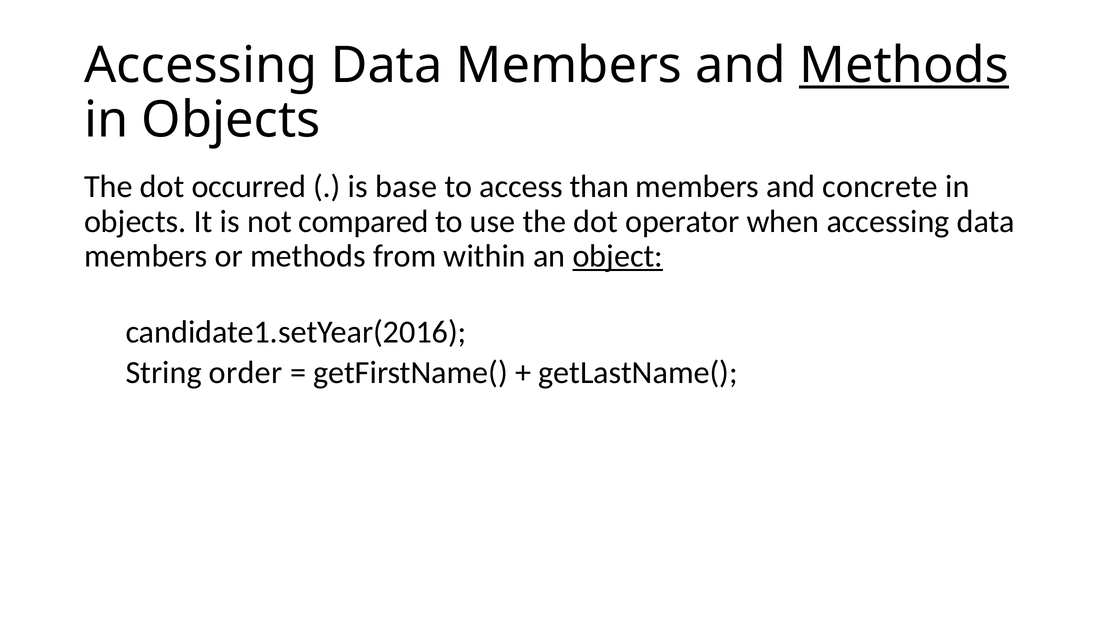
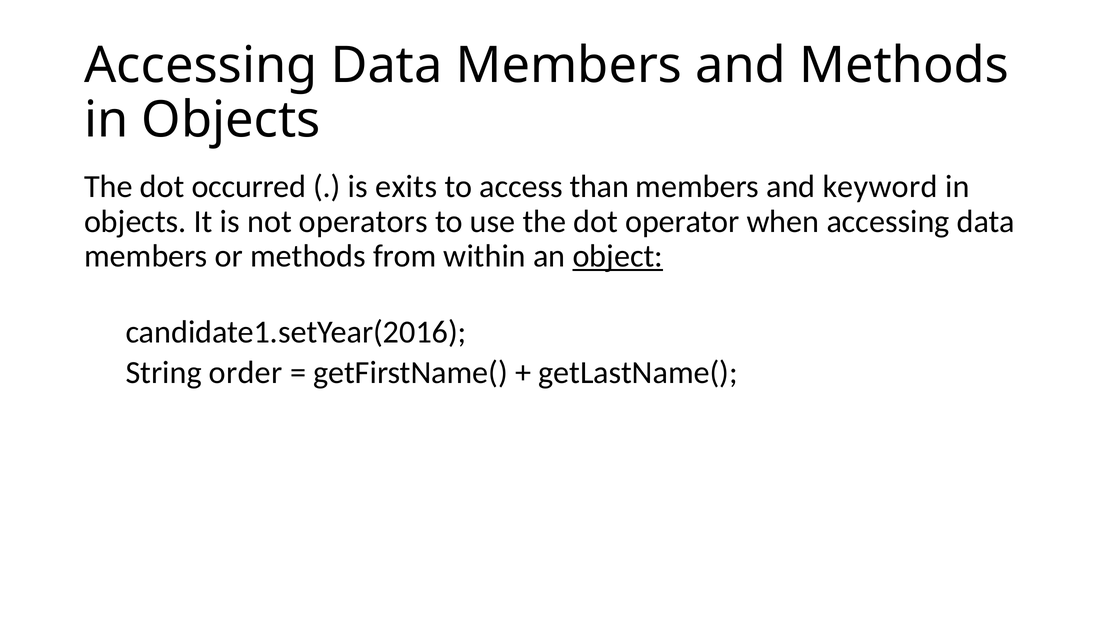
Methods underline: present -> none (904, 65)
base: base -> exits (406, 187)
concrete: concrete -> keyword (880, 187)
compared: compared -> operators (363, 221)
